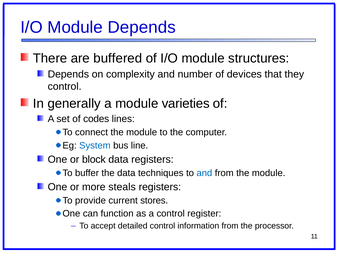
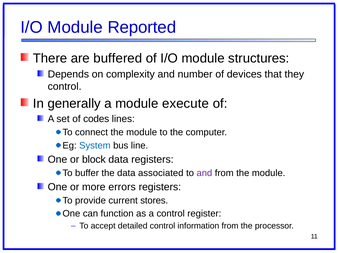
Module Depends: Depends -> Reported (142, 27)
varieties: varieties -> execute (186, 104)
techniques: techniques -> associated (161, 173)
and colour: blue -> purple (204, 173)
steals: steals -> errors (122, 187)
